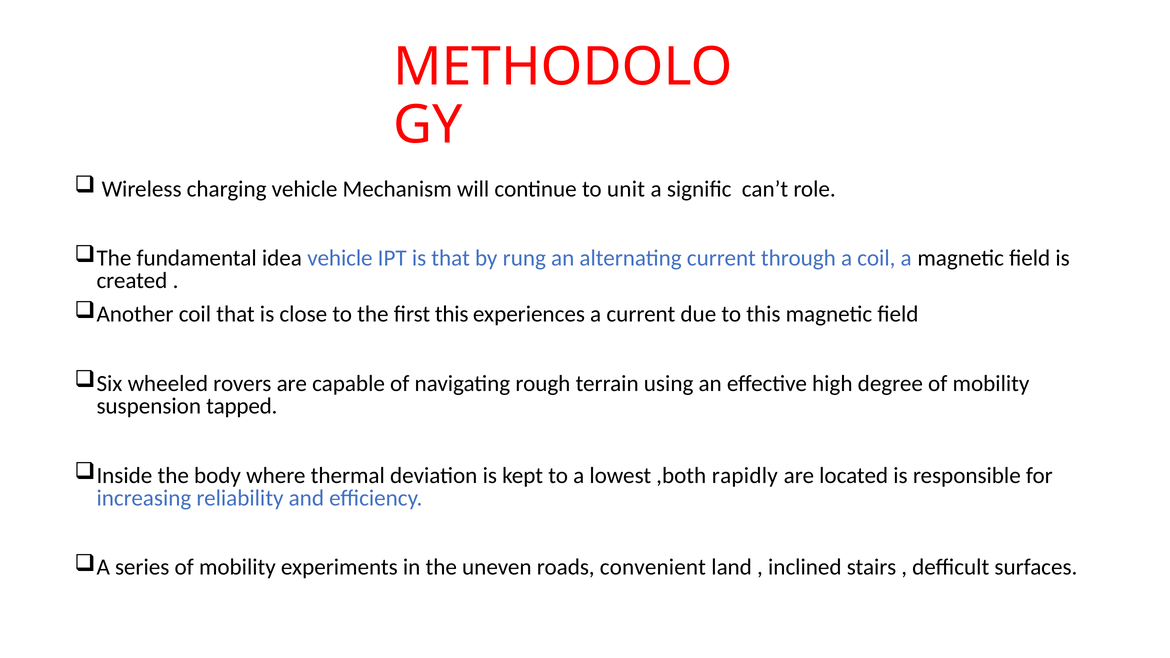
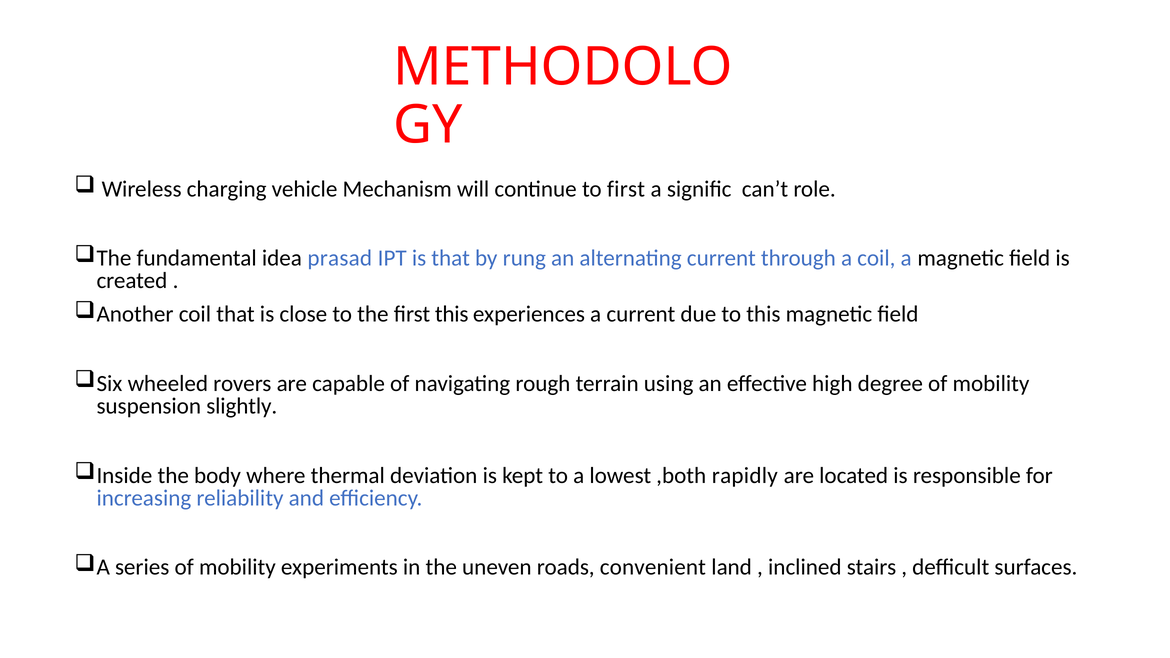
to unit: unit -> first (626, 189)
idea vehicle: vehicle -> prasad (340, 258)
tapped: tapped -> slightly (242, 406)
